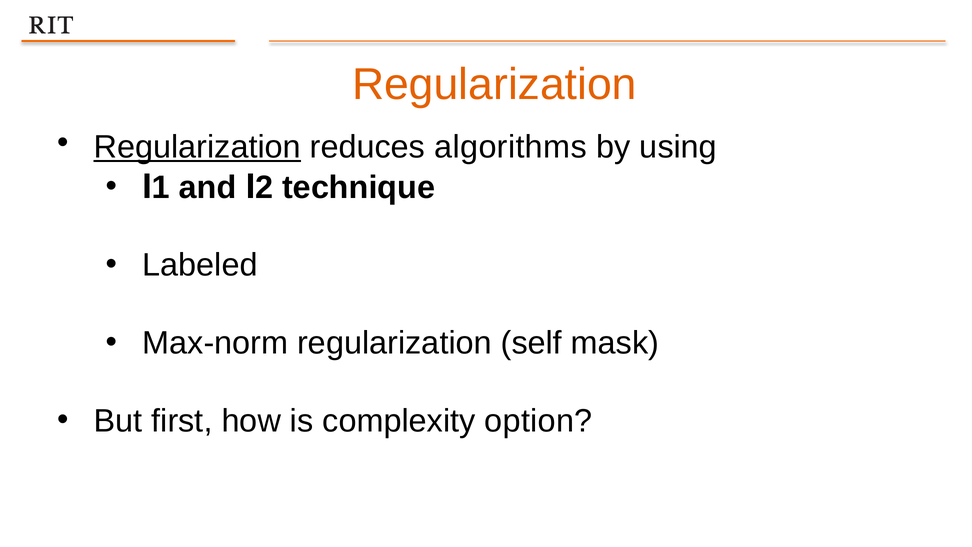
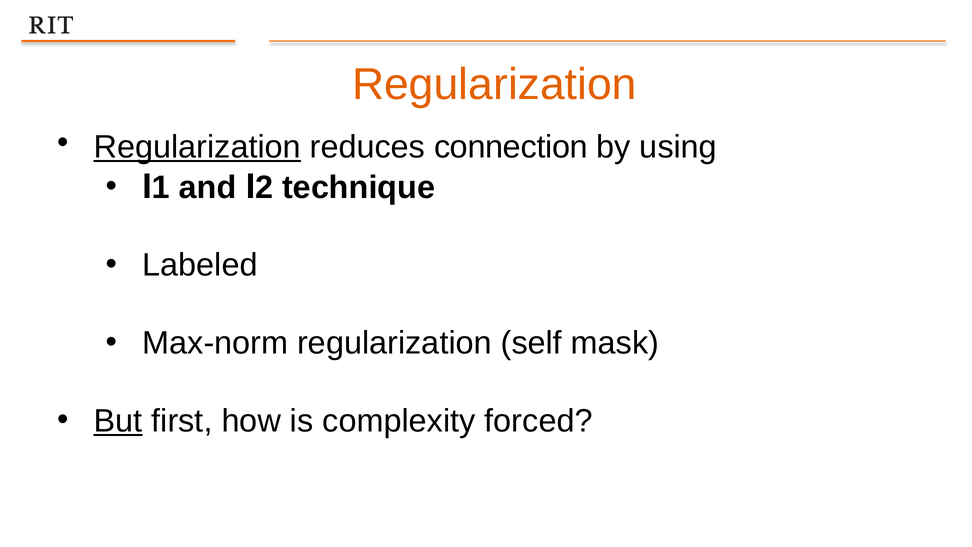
algorithms: algorithms -> connection (511, 147)
But underline: none -> present (118, 421)
option: option -> forced (539, 421)
